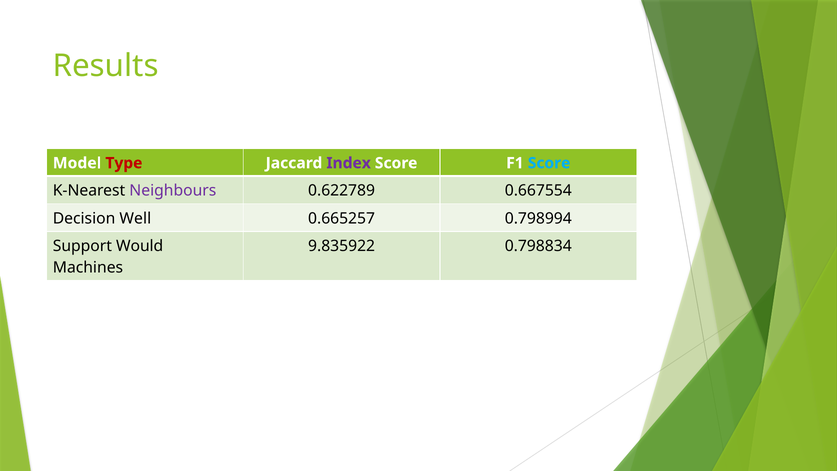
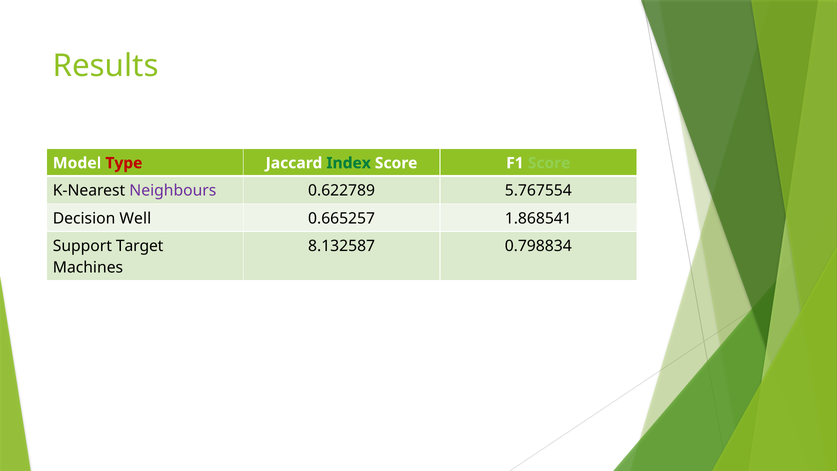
Index colour: purple -> green (349, 163)
Score colour: light blue -> light green (549, 163)
0.667554: 0.667554 -> 5.767554 (538, 191)
0.798994: 0.798994 -> 1.868541 (538, 218)
Would: Would -> Target (140, 246)
9.835922: 9.835922 -> 8.132587 (342, 246)
